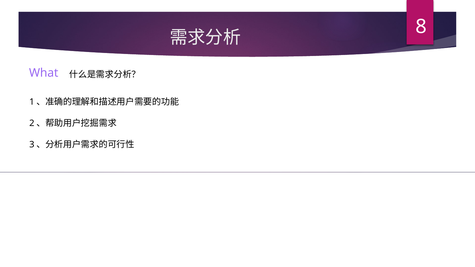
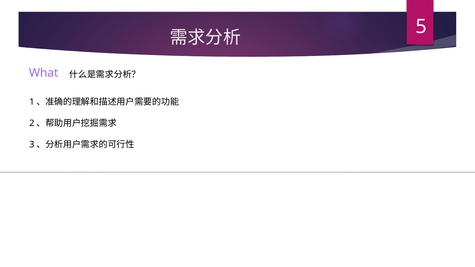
8: 8 -> 5 (421, 27)
